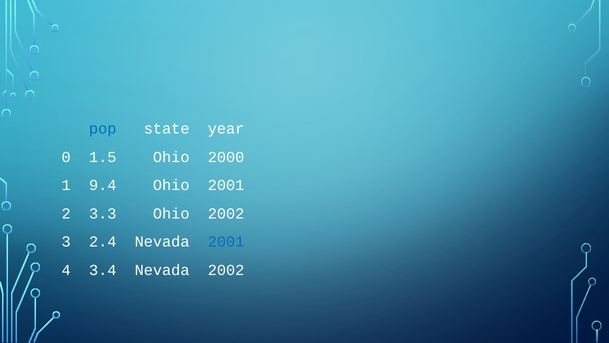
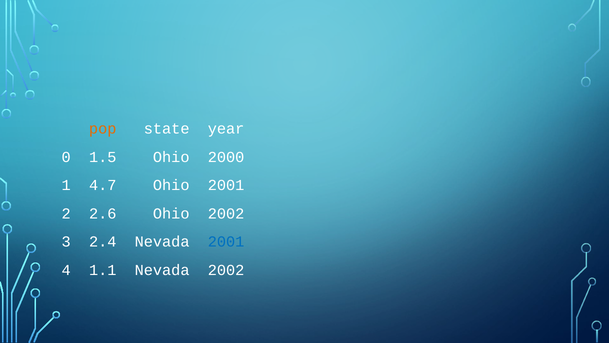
pop colour: blue -> orange (103, 129)
9.4: 9.4 -> 4.7 (103, 185)
3.3: 3.3 -> 2.6 (103, 213)
3.4: 3.4 -> 1.1 (103, 270)
